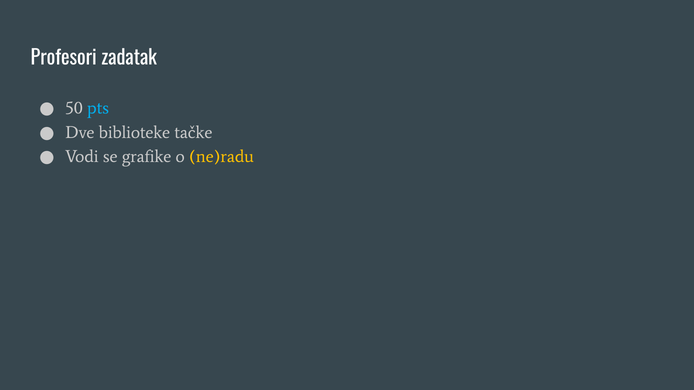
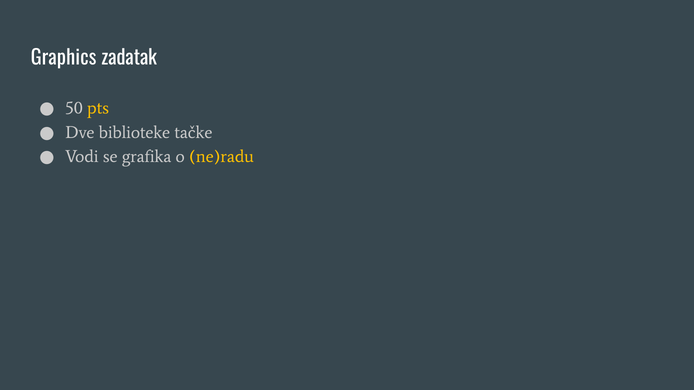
Profesori: Profesori -> Graphics (64, 58)
pts colour: light blue -> yellow (98, 108)
grafike: grafike -> grafika (147, 157)
